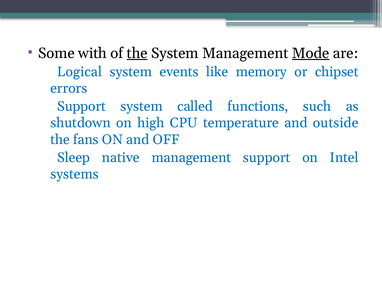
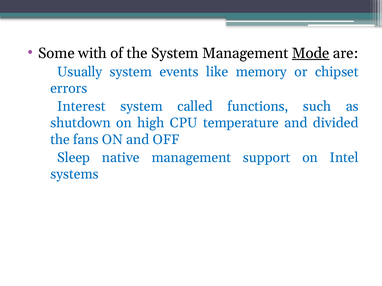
the underline: present -> none (137, 53)
Logical: Logical -> Usually (80, 72)
Support: Support -> Interest (81, 107)
outside: outside -> divided (336, 123)
